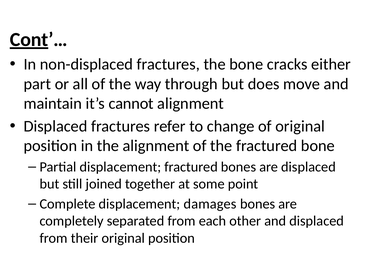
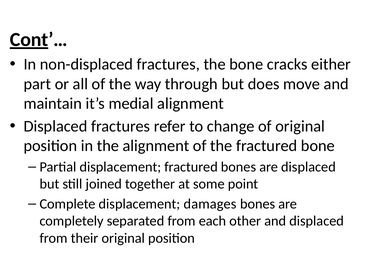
cannot: cannot -> medial (131, 104)
